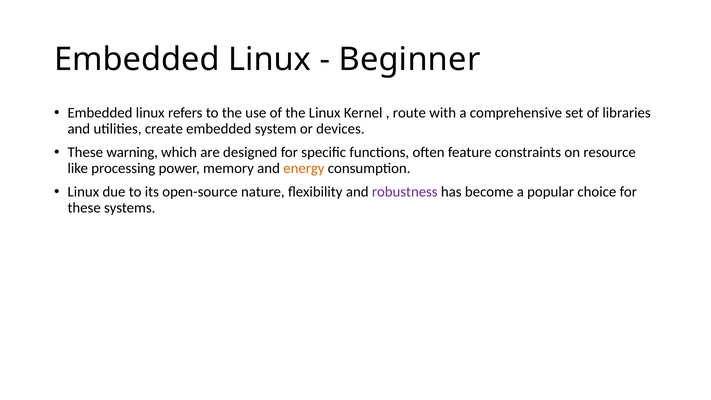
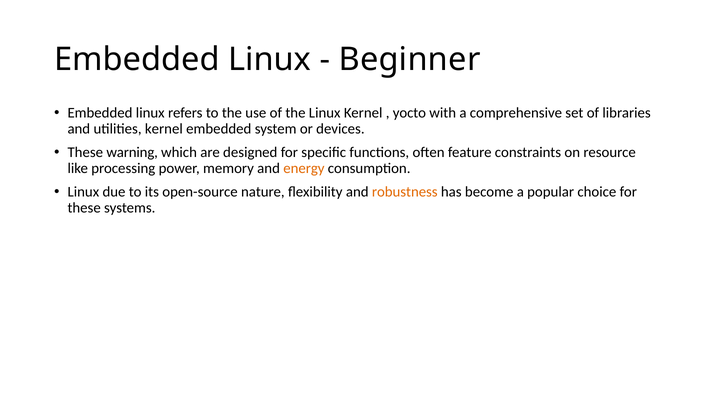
route: route -> yocto (409, 113)
utilities create: create -> kernel (164, 129)
robustness colour: purple -> orange (405, 192)
